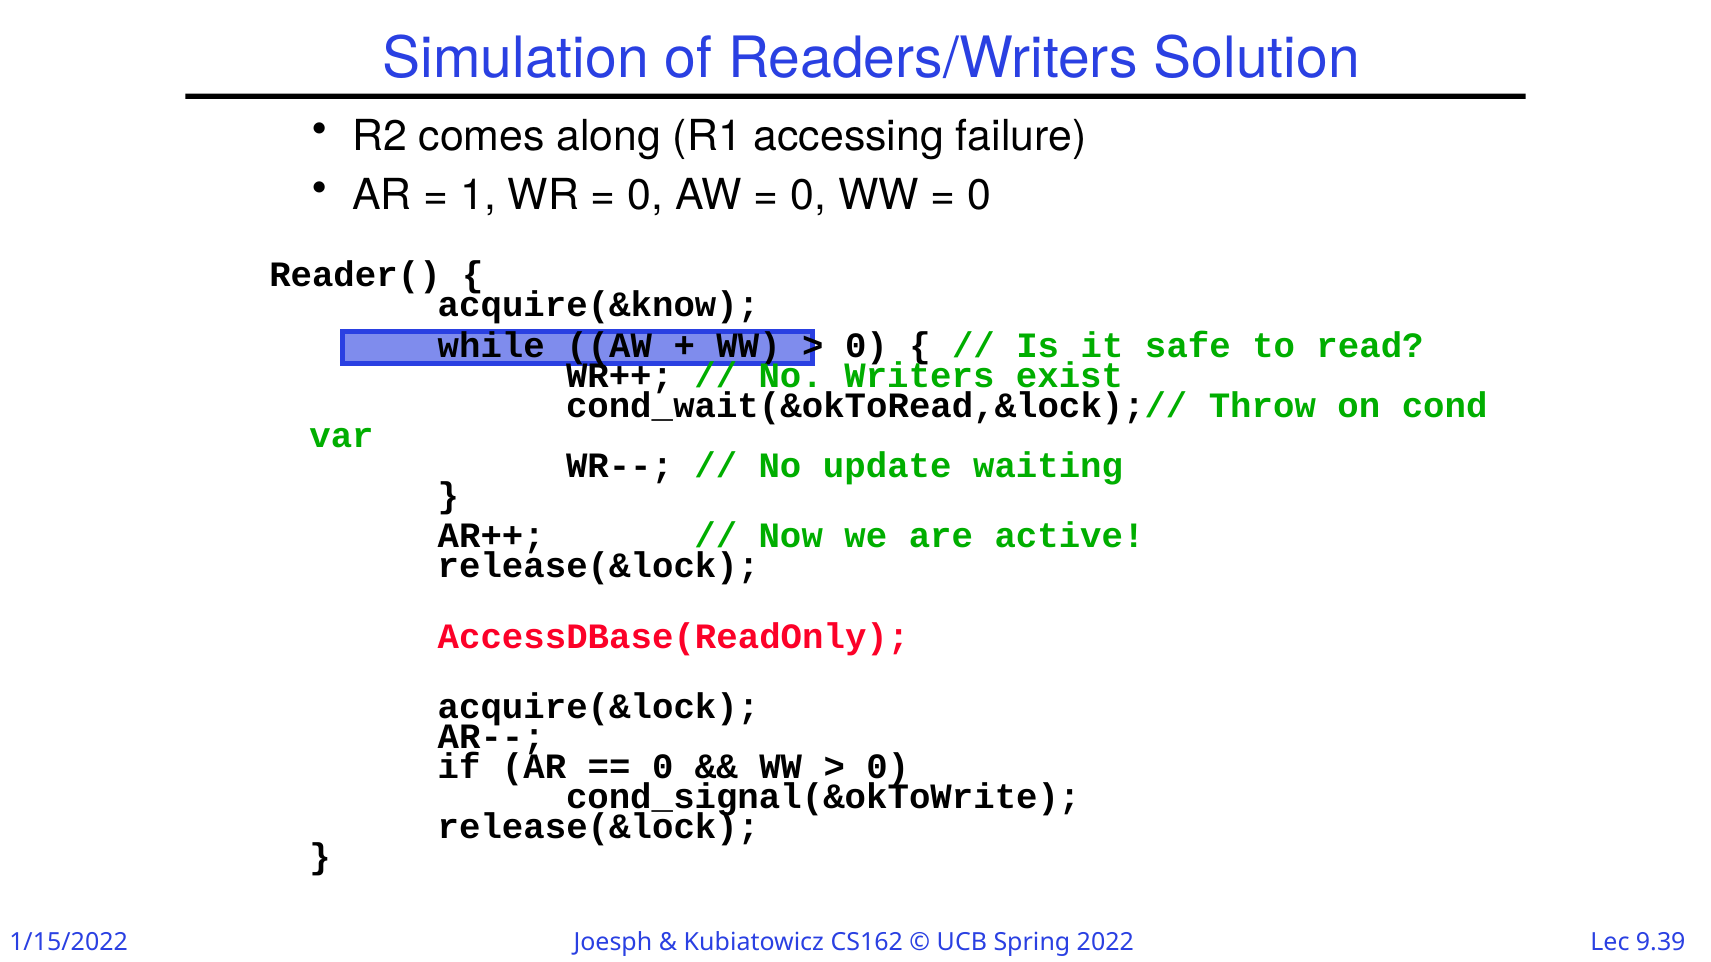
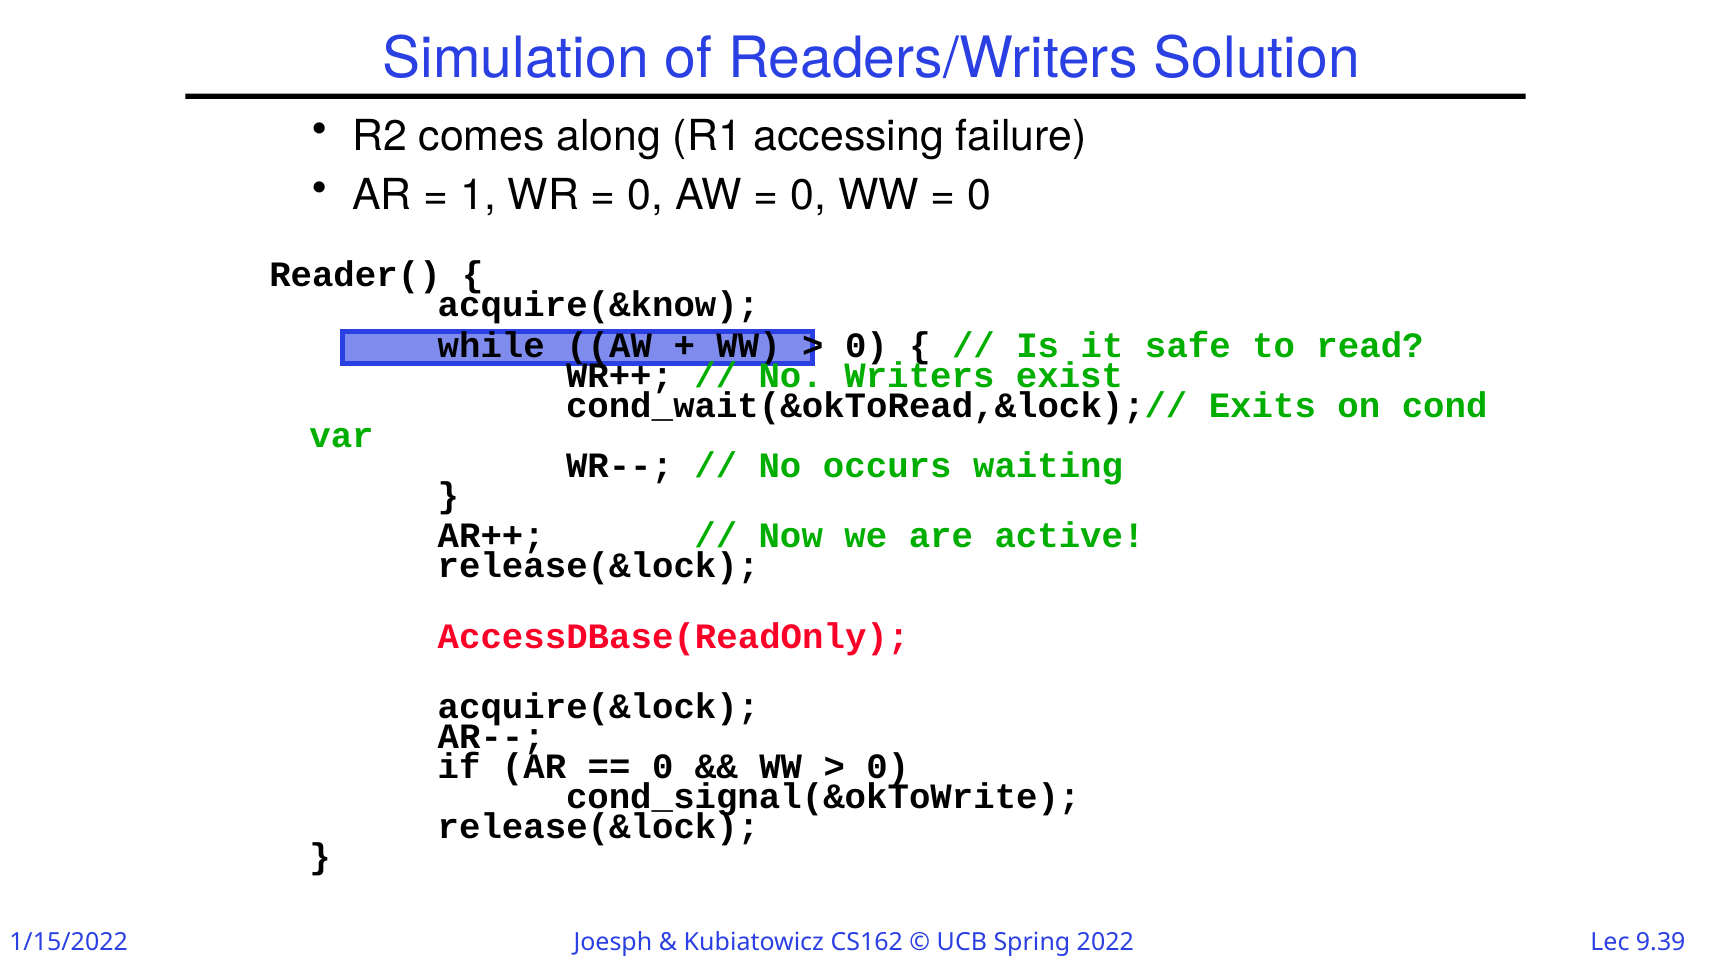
Throw: Throw -> Exits (1262, 406)
update: update -> occurs (887, 466)
